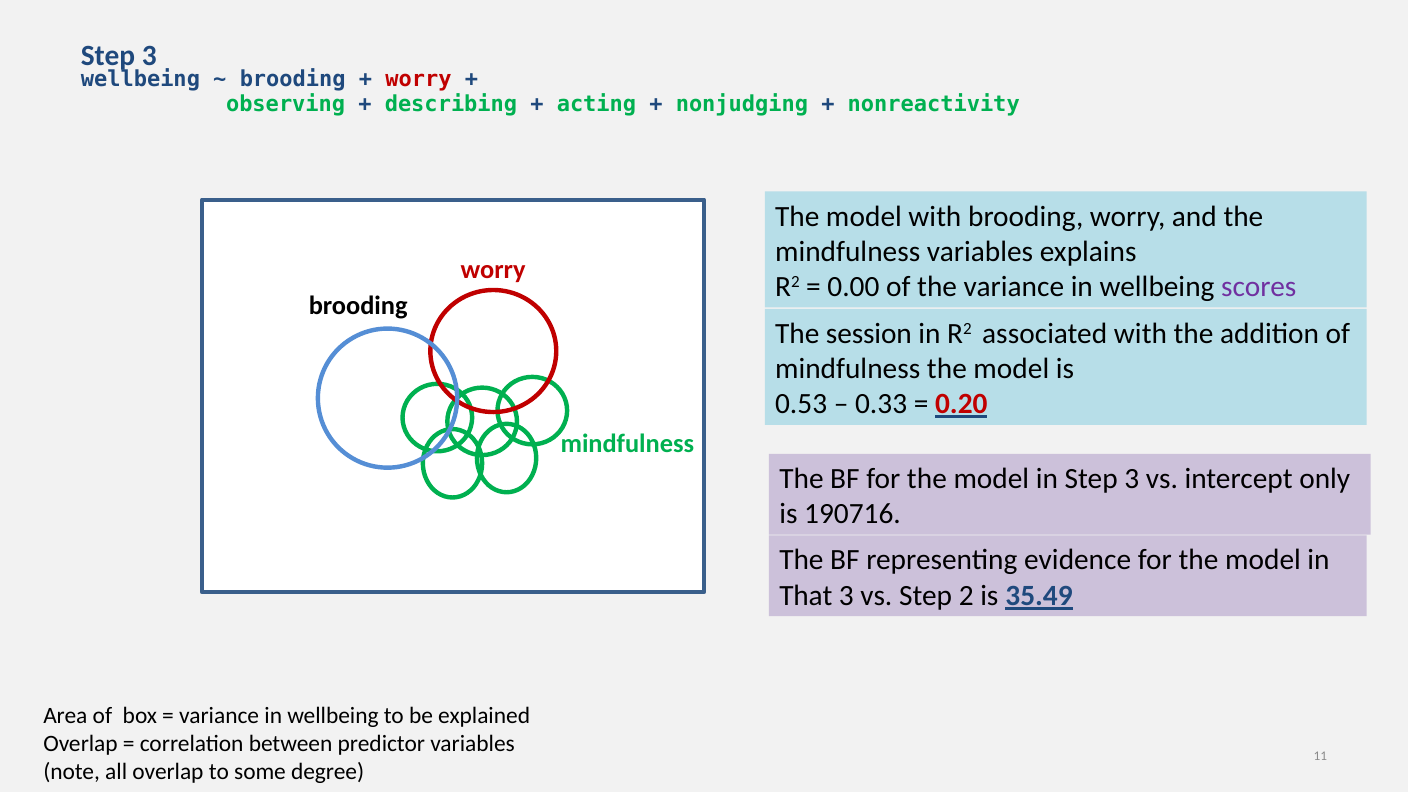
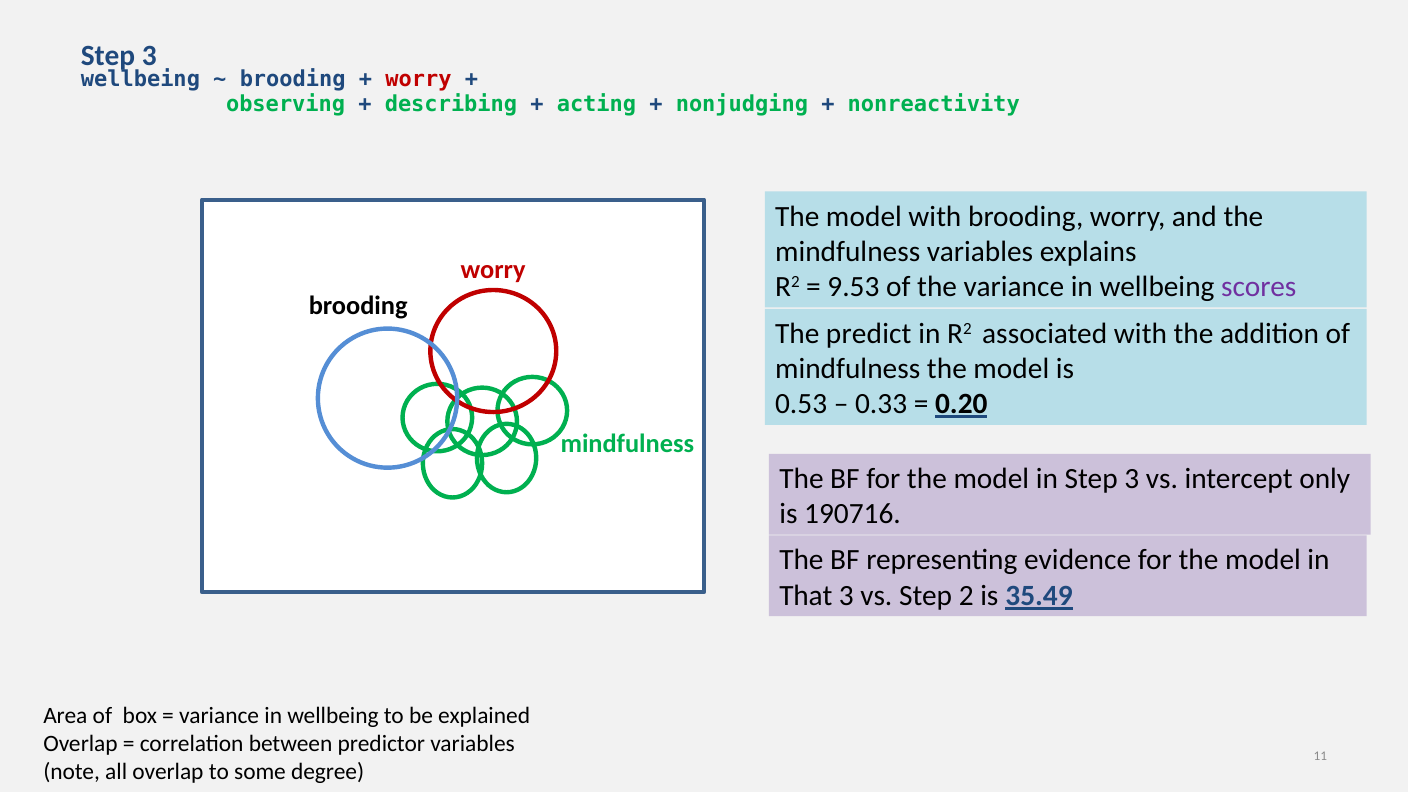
0.00: 0.00 -> 9.53 (853, 287)
session: session -> predict (869, 334)
0.20 colour: red -> black (961, 404)
